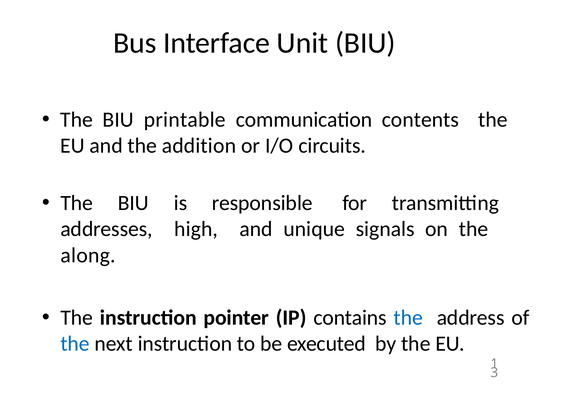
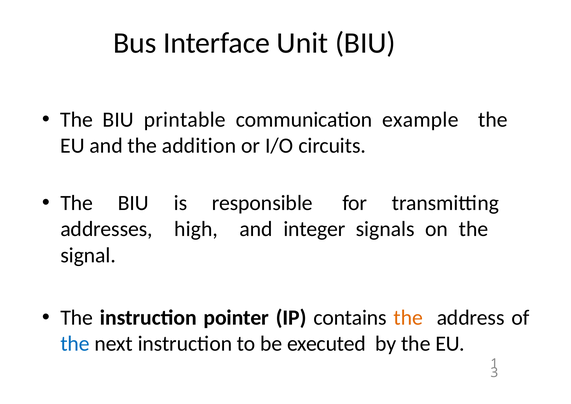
contents: contents -> example (420, 120)
unique: unique -> integer (314, 229)
along: along -> signal (88, 255)
the colour: blue -> orange (408, 318)
